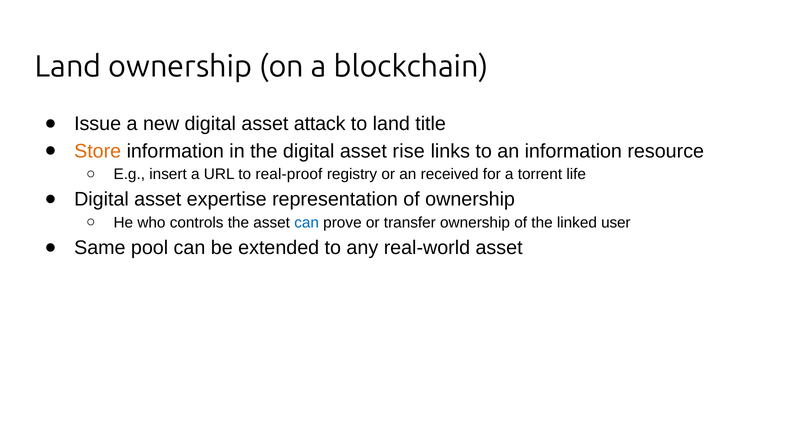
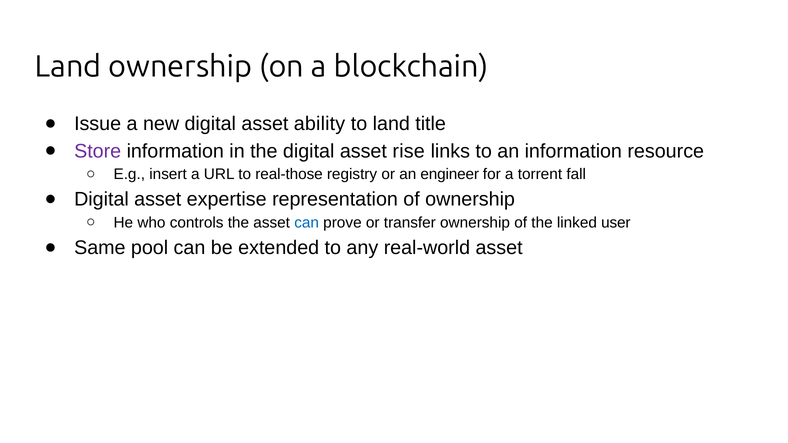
attack: attack -> ability (320, 124)
Store colour: orange -> purple (98, 151)
real-proof: real-proof -> real-those (289, 175)
received: received -> engineer (450, 175)
life: life -> fall (576, 175)
